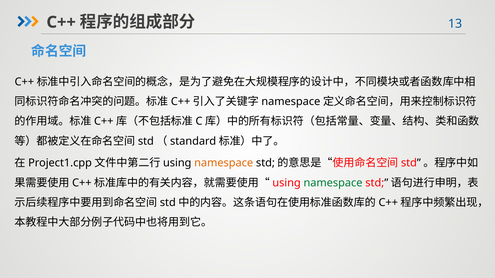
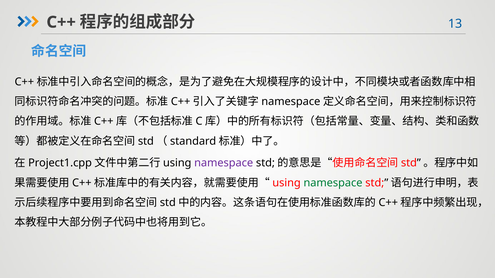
namespace colour: orange -> purple (224, 163)
